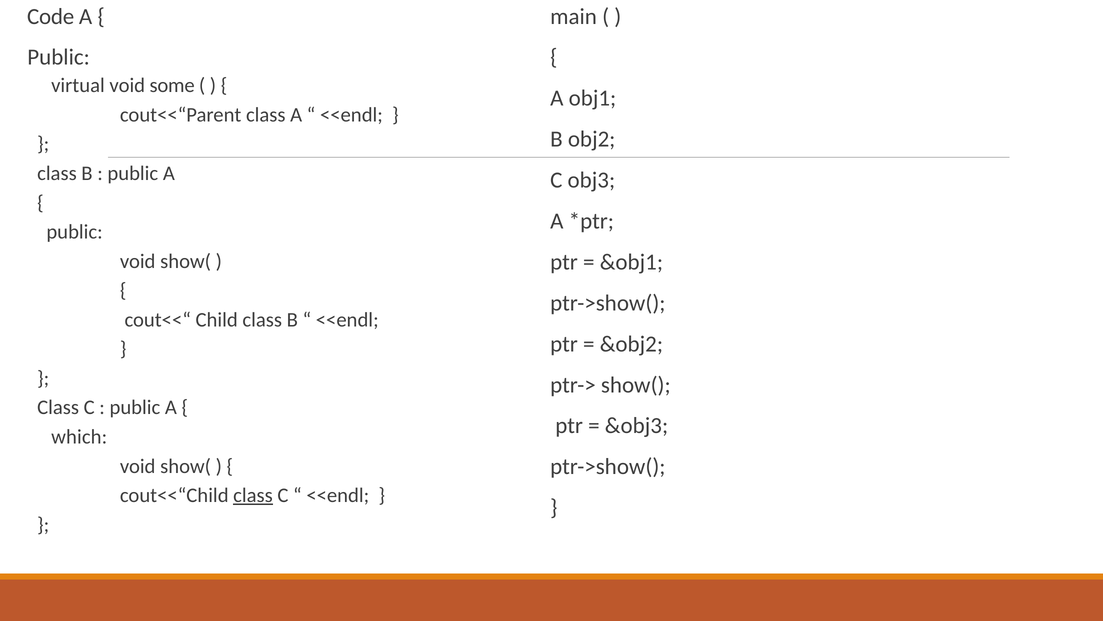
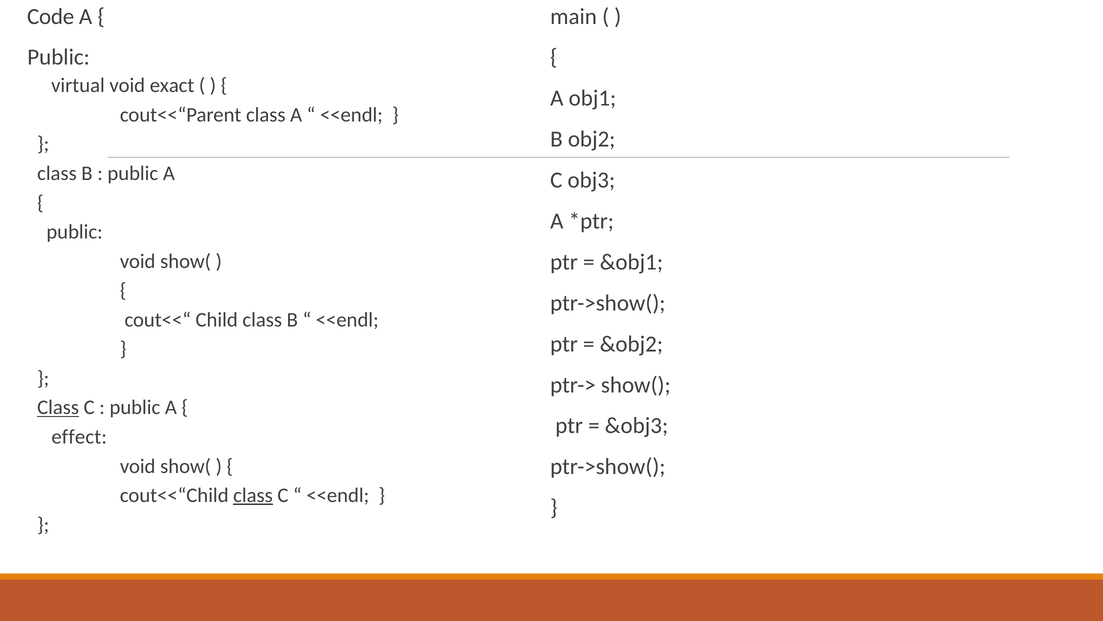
some: some -> exact (172, 86)
Class underline: none -> present (58, 407)
which: which -> effect (79, 436)
